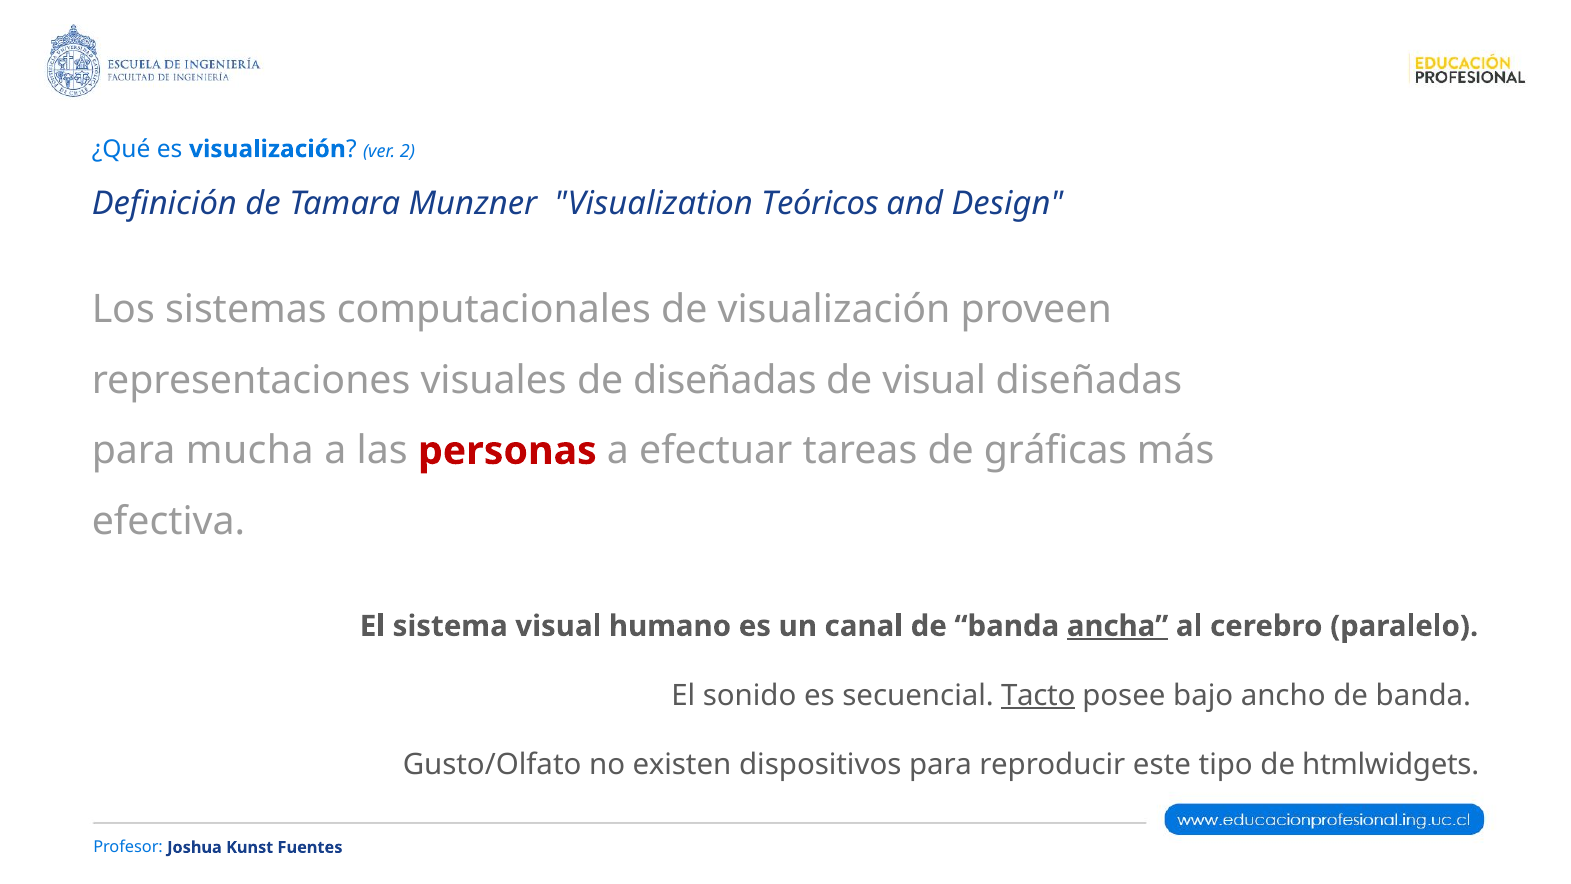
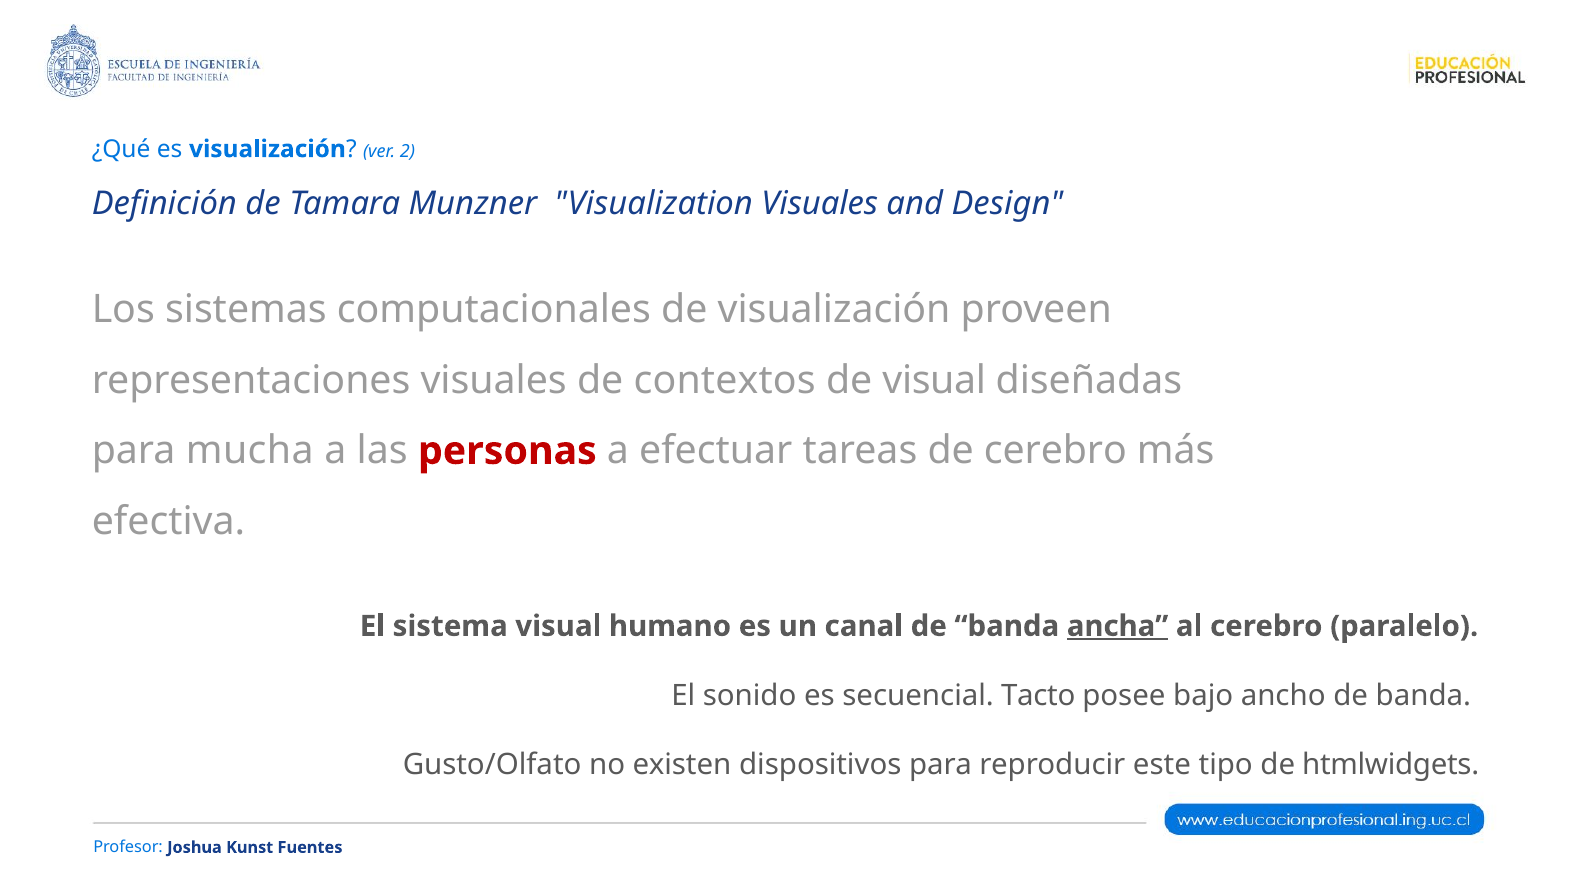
Visualization Teóricos: Teóricos -> Visuales (820, 204)
de diseñadas: diseñadas -> contextos (725, 380)
de gráficas: gráficas -> cerebro (1055, 451)
Tacto underline: present -> none (1038, 695)
